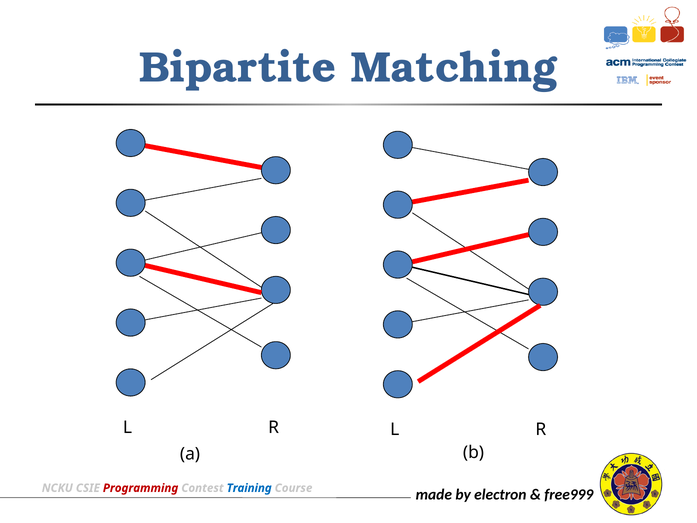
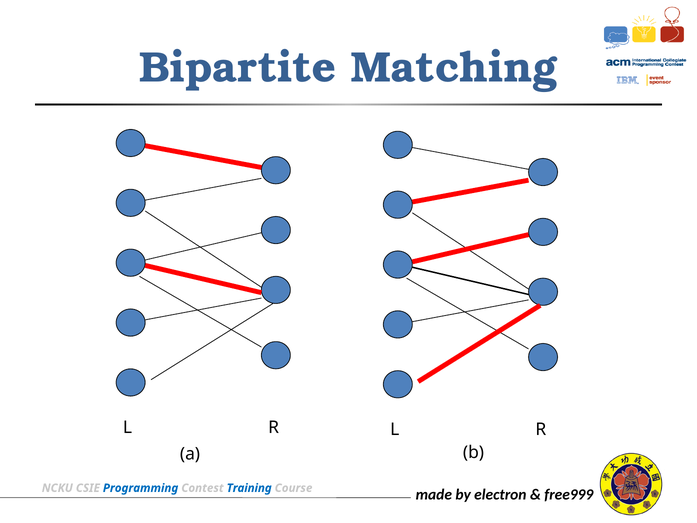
Programming colour: red -> blue (141, 488)
